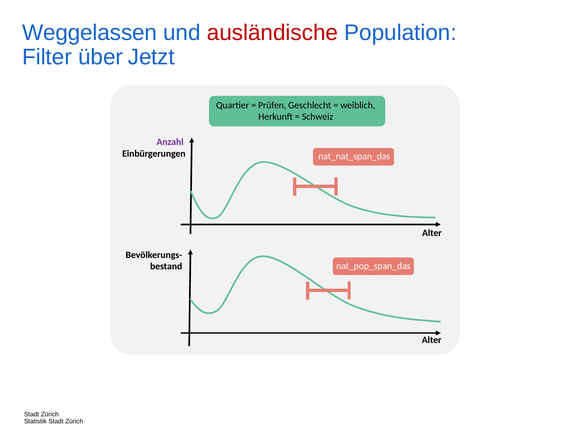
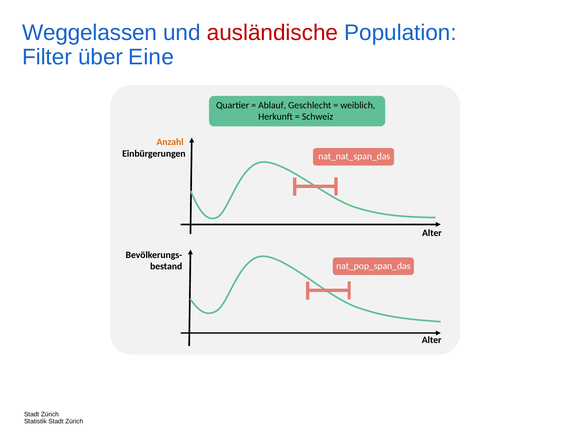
Jetzt: Jetzt -> Eine (151, 57)
Prüfen: Prüfen -> Ablauf (272, 105)
Anzahl colour: purple -> orange (170, 142)
